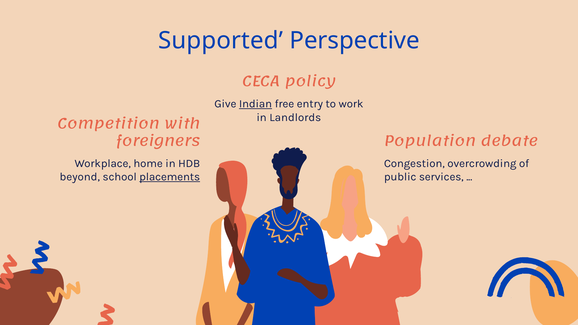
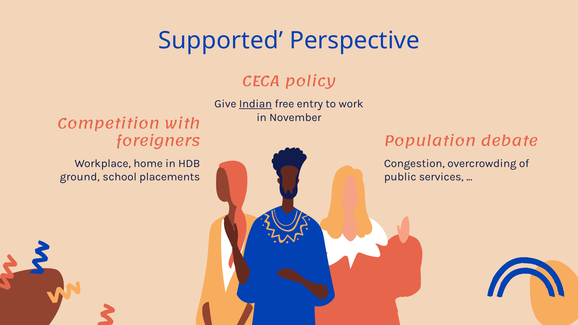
Landlords: Landlords -> November (295, 117)
beyond: beyond -> ground (80, 177)
placements underline: present -> none (170, 177)
